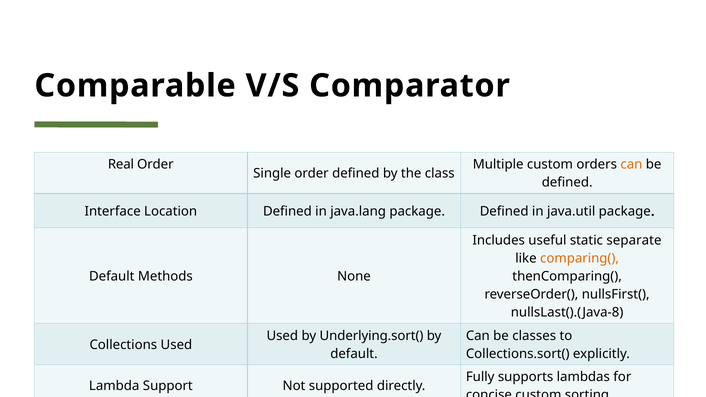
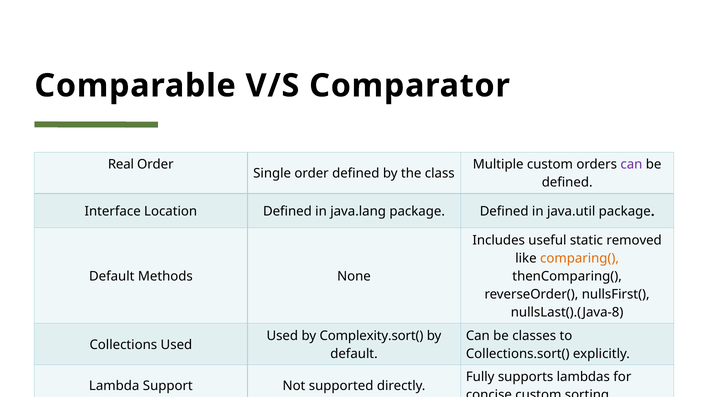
can colour: orange -> purple (631, 165)
separate: separate -> removed (634, 240)
Underlying.sort(: Underlying.sort( -> Complexity.sort( (372, 336)
